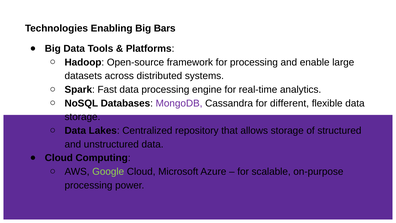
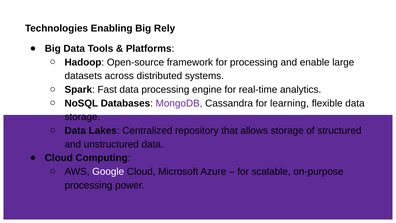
Bars: Bars -> Rely (165, 28)
different: different -> learning (289, 103)
Google colour: light green -> white (108, 171)
